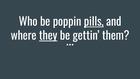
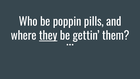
pills underline: present -> none (94, 22)
